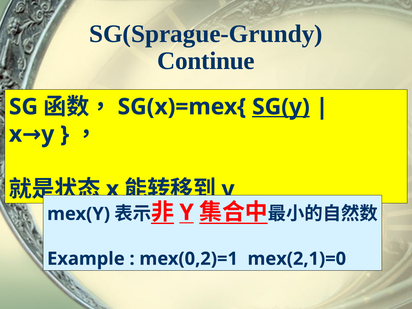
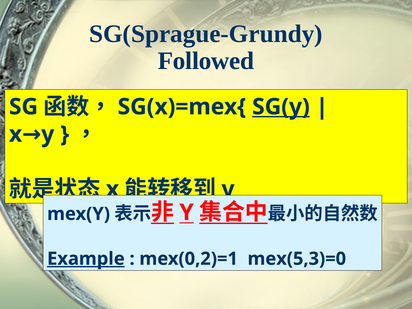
Continue: Continue -> Followed (206, 61)
Example underline: none -> present (86, 259)
mex(2,1)=0: mex(2,1)=0 -> mex(5,3)=0 (297, 259)
